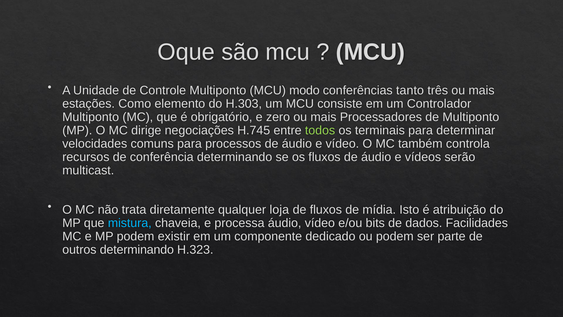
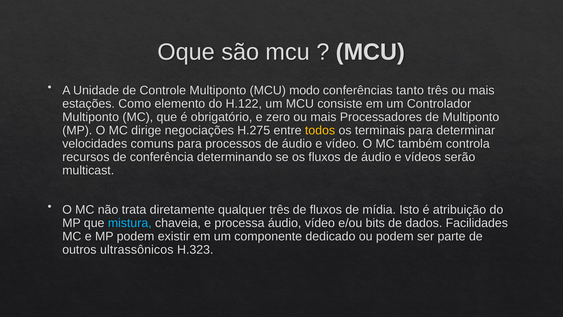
H.303: H.303 -> H.122 (244, 104)
H.745: H.745 -> H.275 (254, 130)
todos colour: light green -> yellow (320, 130)
qualquer loja: loja -> três (279, 210)
outros determinando: determinando -> ultrassônicos (137, 249)
